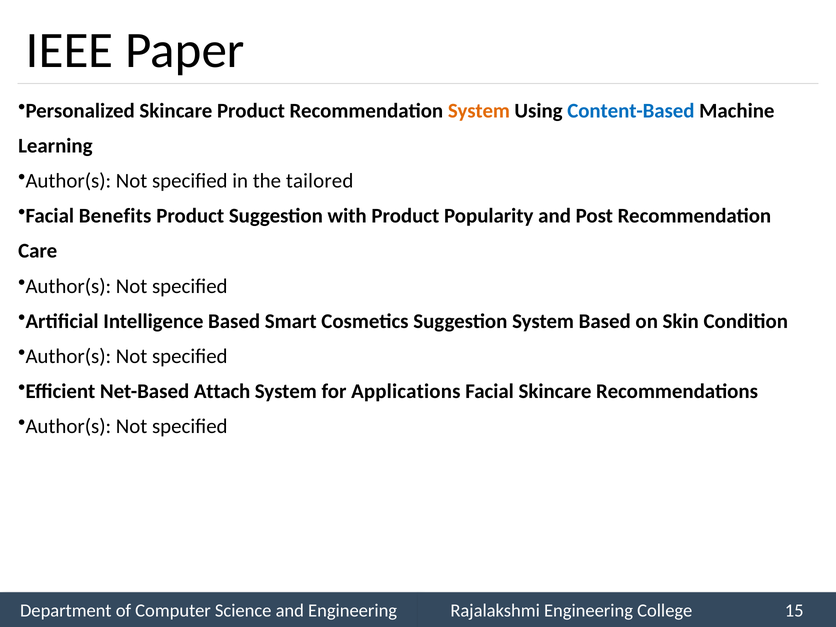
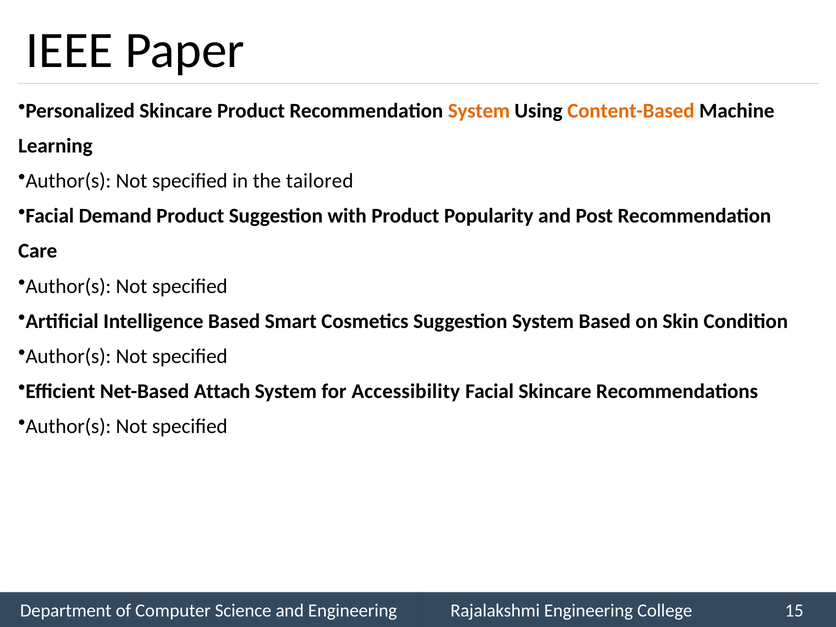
Content-Based colour: blue -> orange (631, 111)
Benefits: Benefits -> Demand (115, 216)
Applications: Applications -> Accessibility (406, 391)
